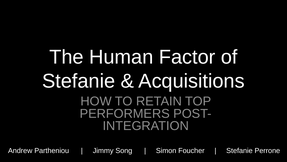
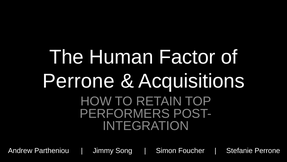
Stefanie: Stefanie -> Perrone (78, 81)
